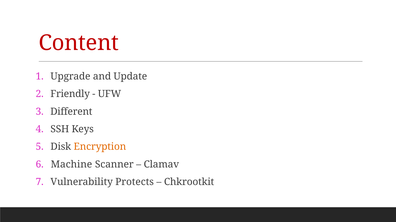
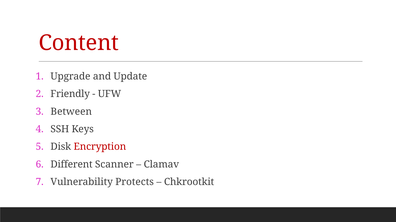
Different: Different -> Between (71, 112)
Encryption colour: orange -> red (100, 147)
Machine: Machine -> Different (72, 165)
